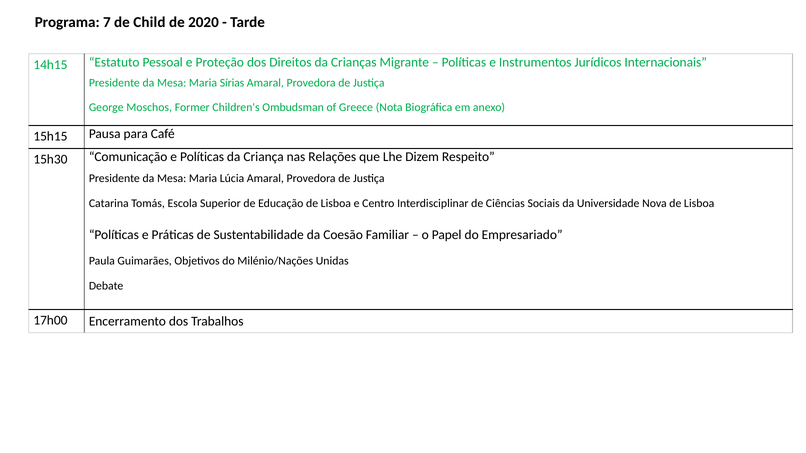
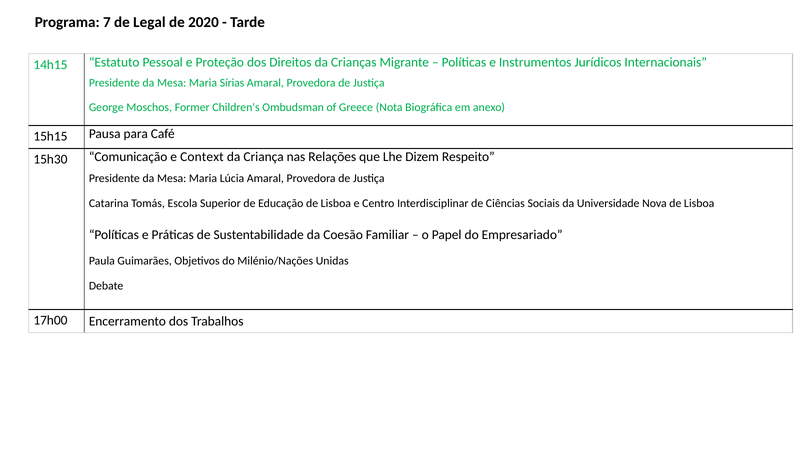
Child: Child -> Legal (149, 22)
e Políticas: Políticas -> Context (202, 157)
